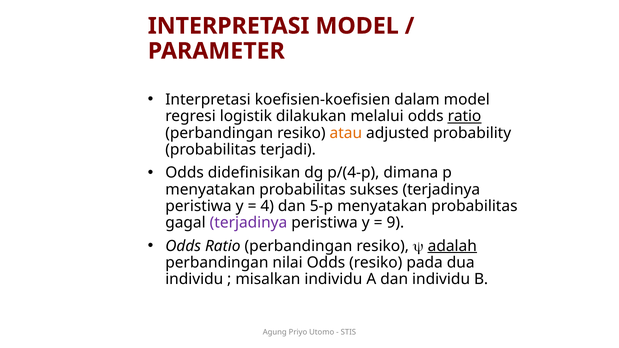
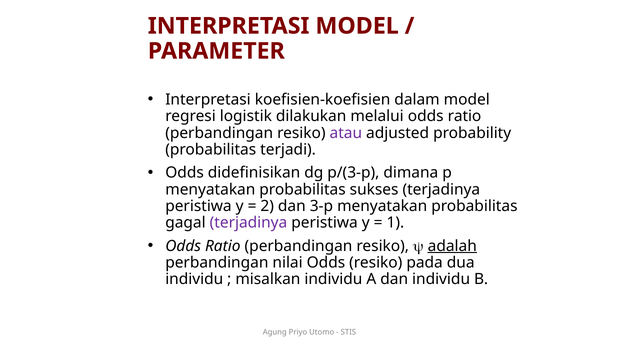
ratio underline: present -> none (464, 116)
atau colour: orange -> purple (346, 133)
p/(4-p: p/(4-p -> p/(3-p (353, 173)
4: 4 -> 2 (267, 206)
5-p: 5-p -> 3-p (321, 206)
9: 9 -> 1 (395, 223)
